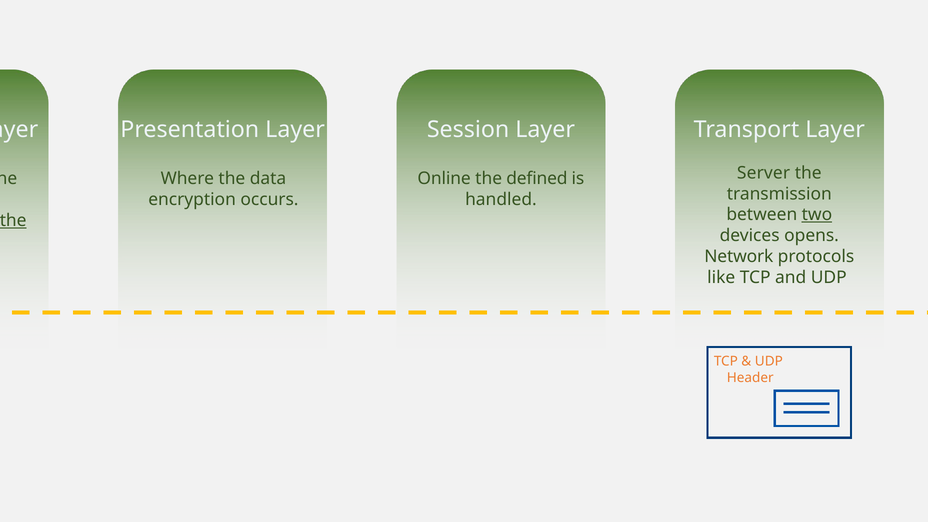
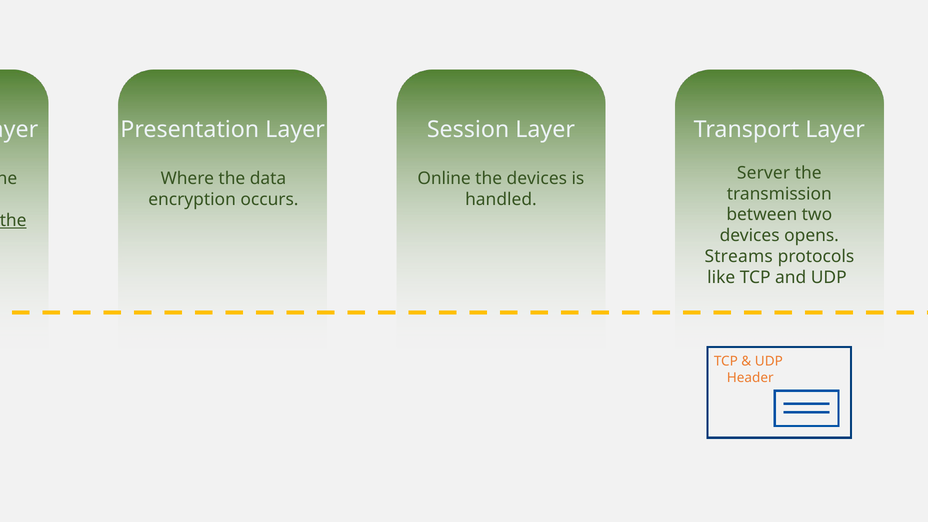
the defined: defined -> devices (537, 179)
two underline: present -> none (817, 215)
Network: Network -> Streams (739, 256)
